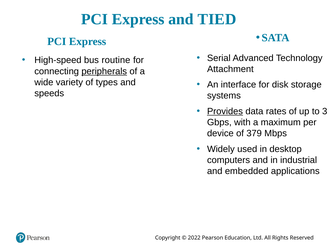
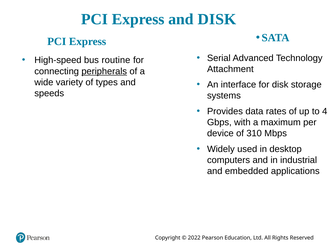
and TIED: TIED -> DISK (217, 19)
Provides underline: present -> none (225, 111)
3: 3 -> 4 (325, 111)
379: 379 -> 310 (254, 134)
